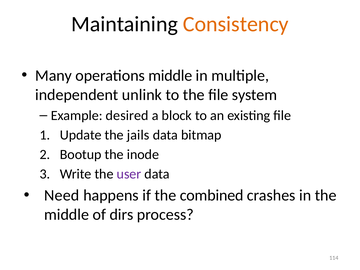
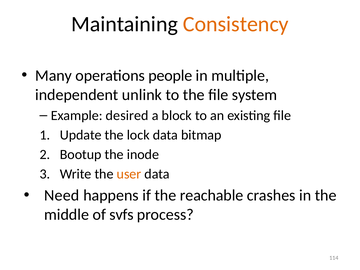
operations middle: middle -> people (170, 76)
jails: jails -> lock (138, 135)
user colour: purple -> orange (129, 174)
combined: combined -> reachable (212, 195)
dirs: dirs -> svfs (122, 215)
